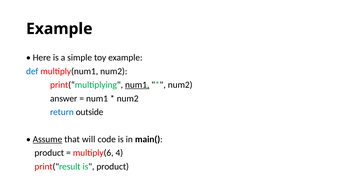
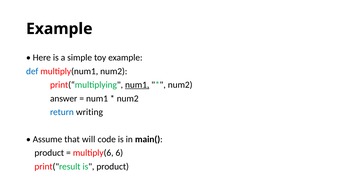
outside: outside -> writing (89, 112)
Assume underline: present -> none (48, 139)
4: 4 -> 6 (119, 152)
